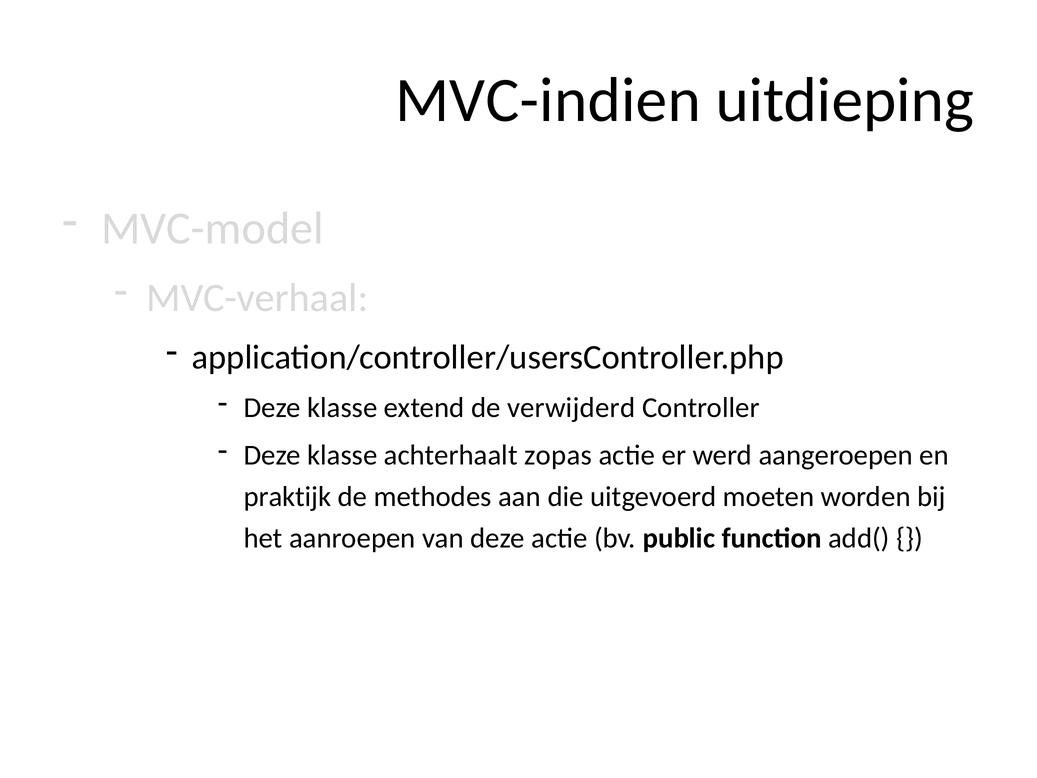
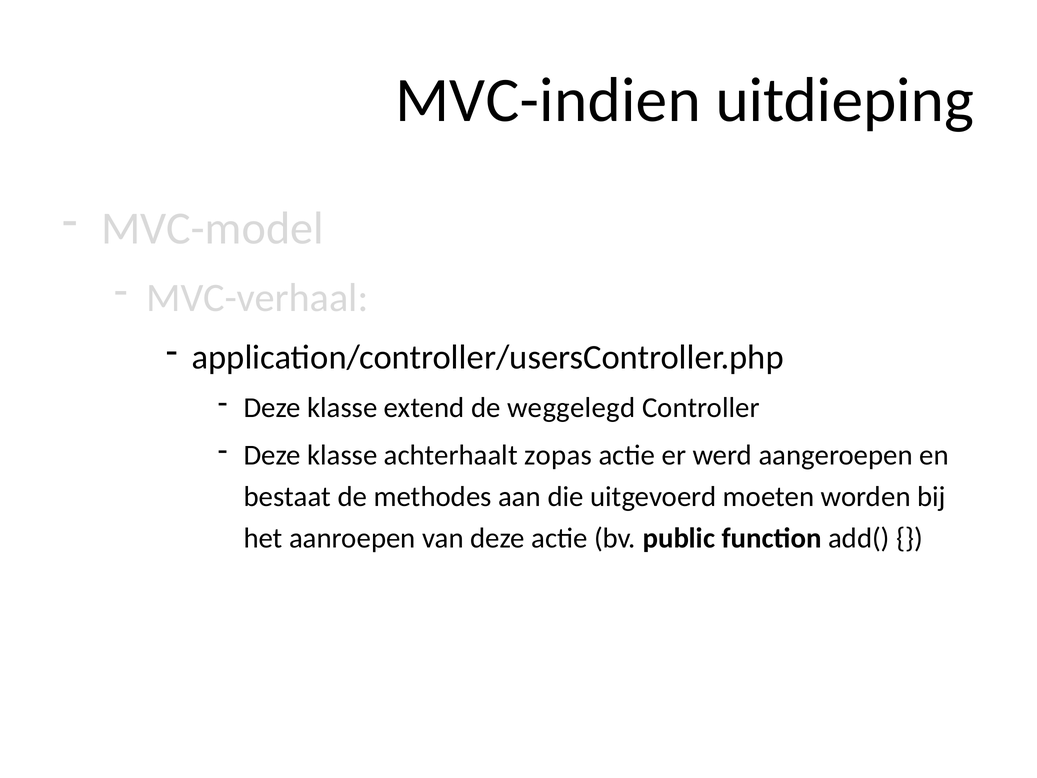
verwijderd: verwijderd -> weggelegd (571, 408)
praktijk: praktijk -> bestaat (287, 497)
